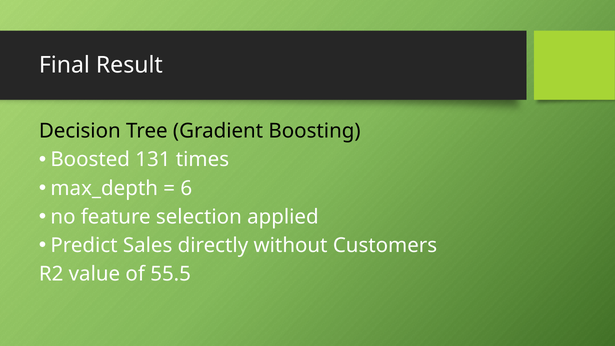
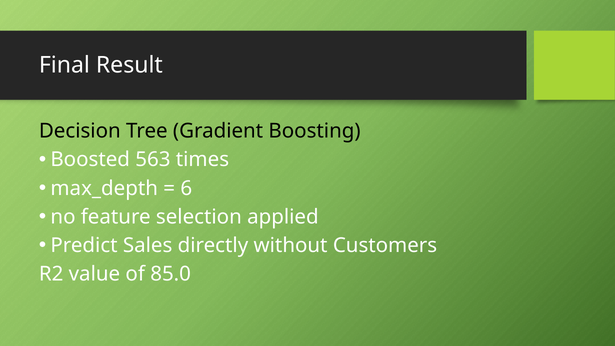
131: 131 -> 563 (153, 160)
55.5: 55.5 -> 85.0 (171, 274)
